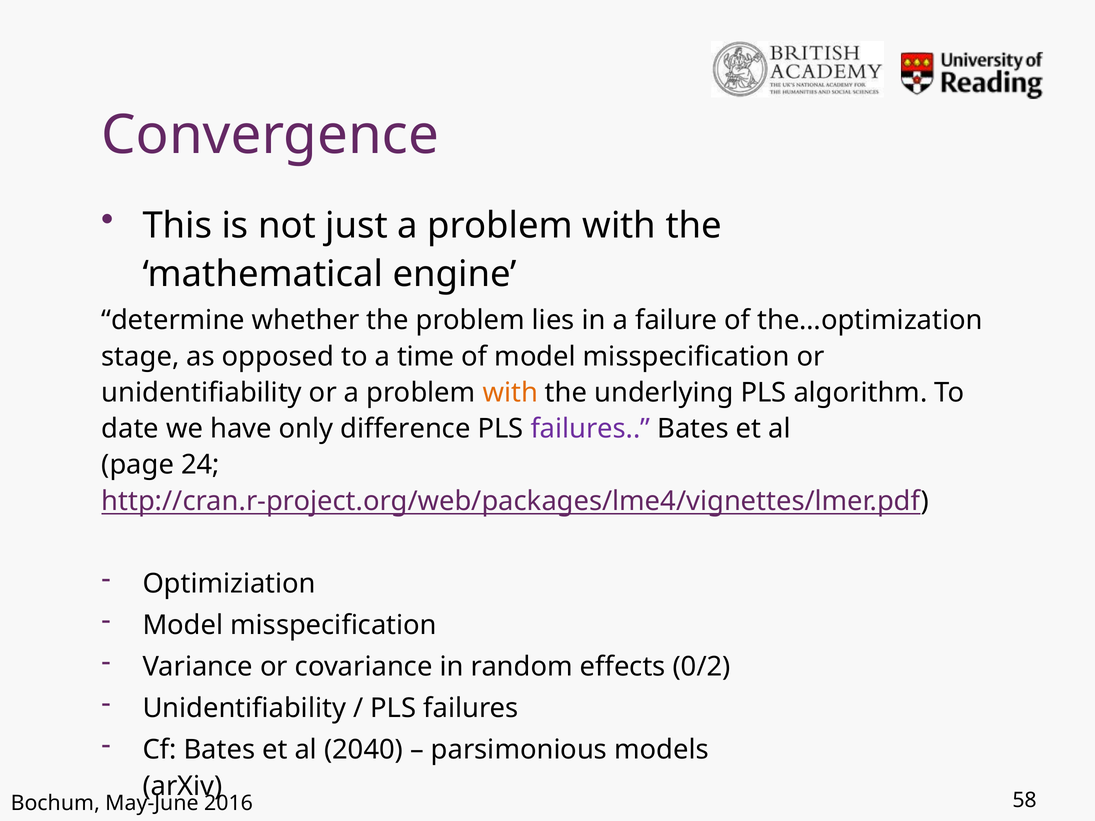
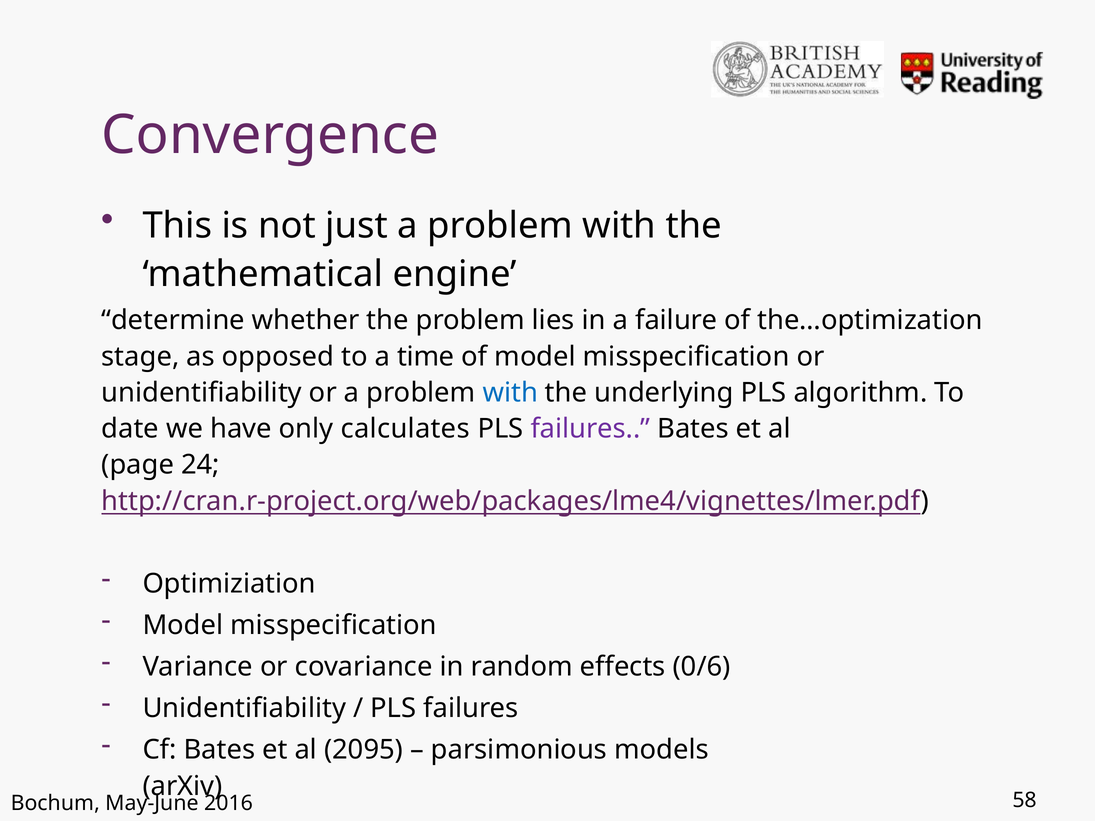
with colour: orange -> blue (510, 393)
difference: difference -> calculates (405, 429)
0/2: 0/2 -> 0/6 (702, 667)
2040: 2040 -> 2095 (364, 750)
